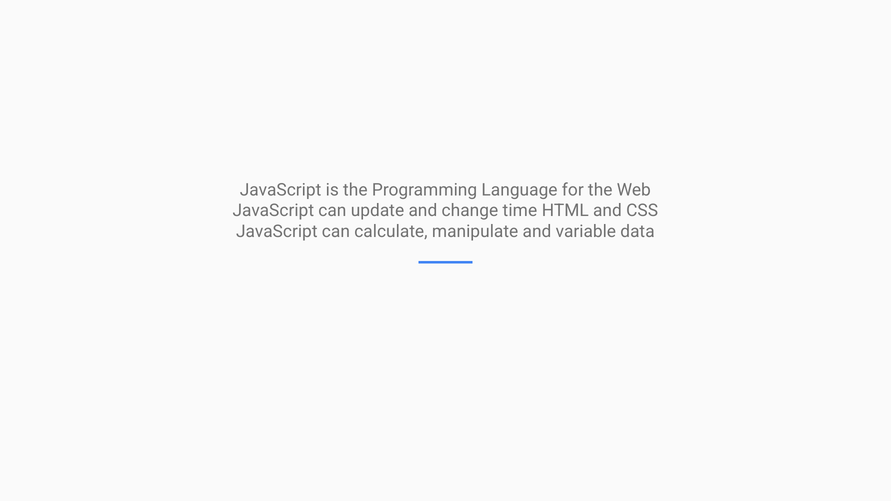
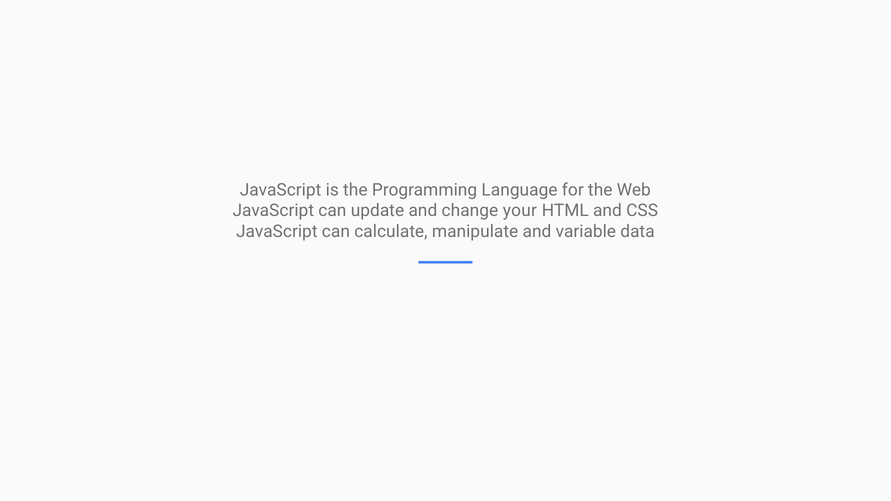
time: time -> your (520, 211)
